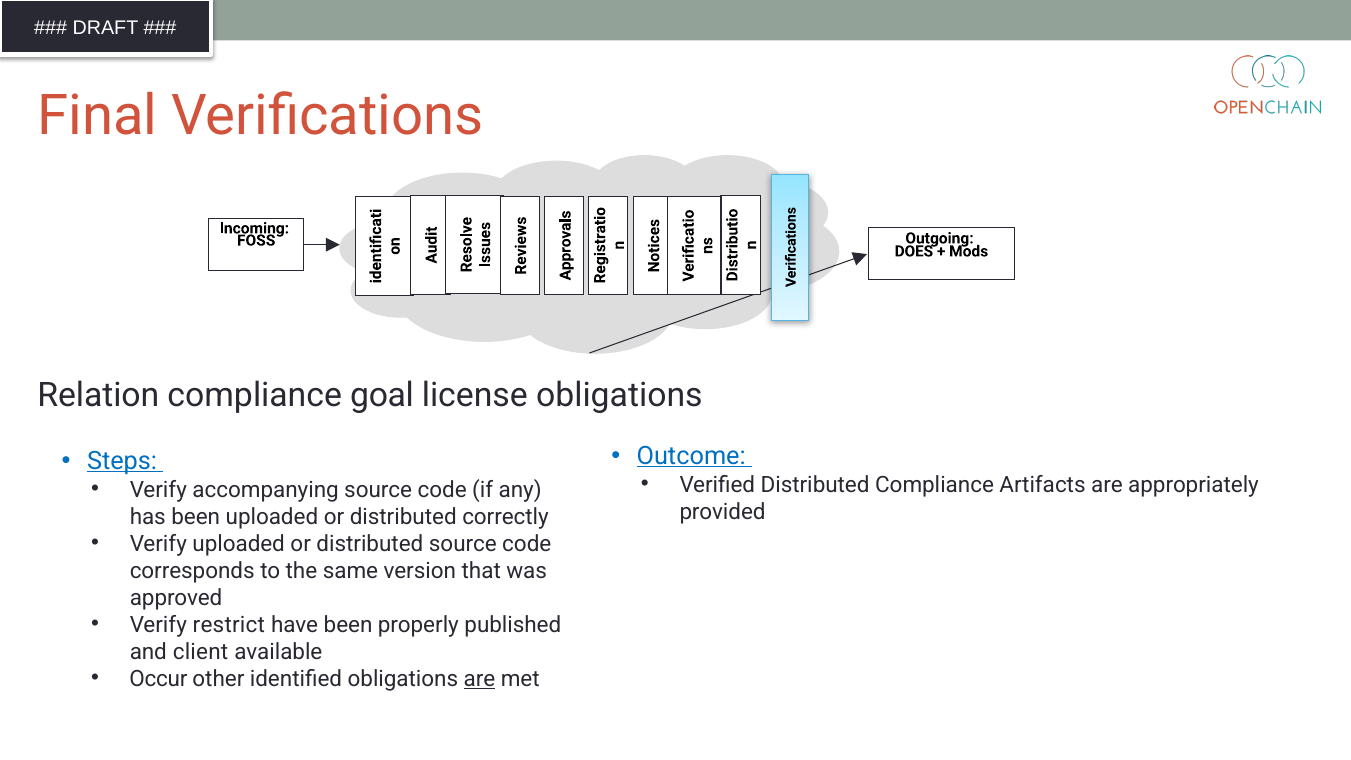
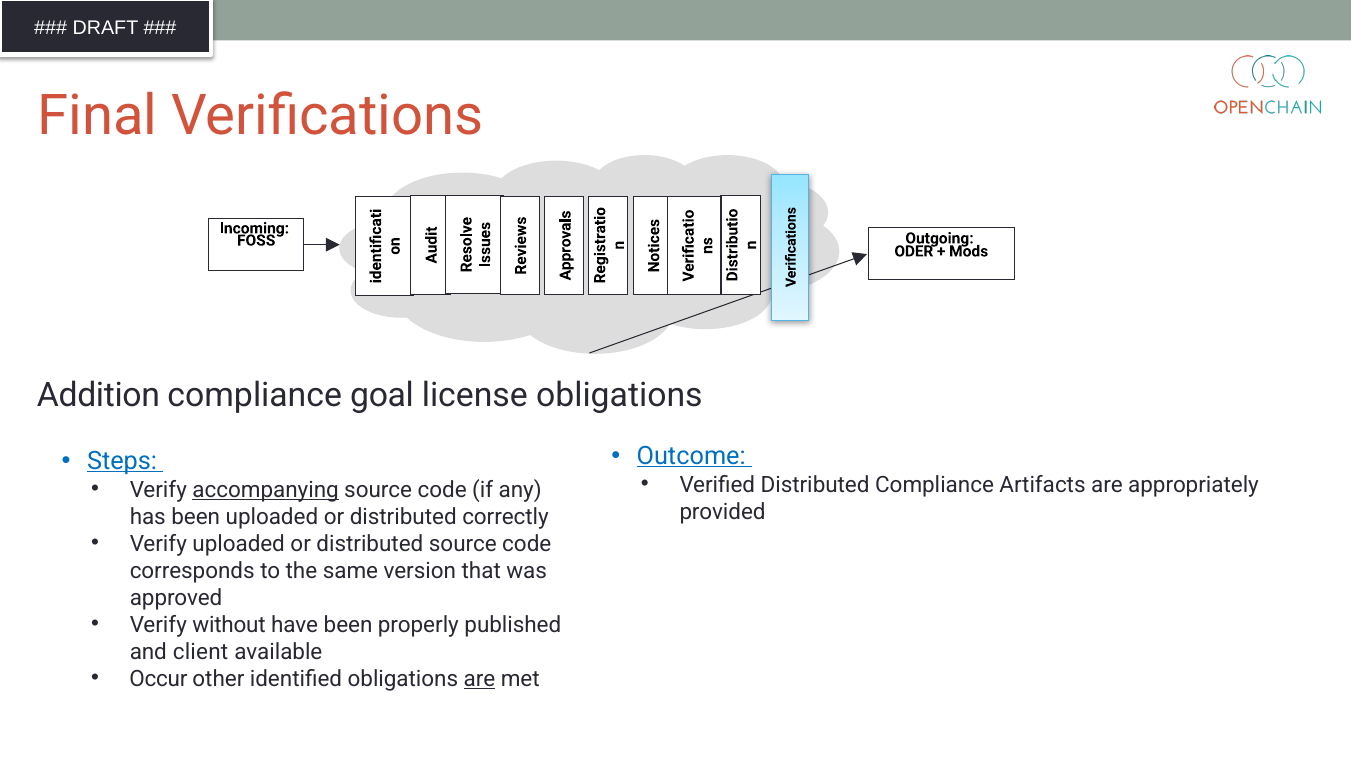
DOES: DOES -> ODER (914, 251)
Relation: Relation -> Addition (98, 395)
accompanying underline: none -> present (266, 490)
restrict: restrict -> without (229, 625)
